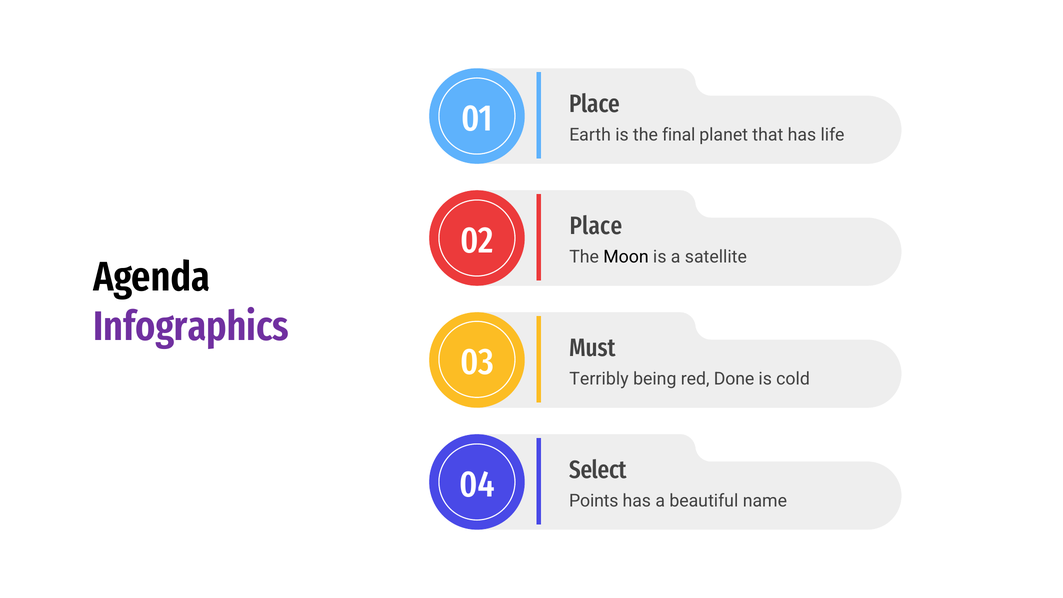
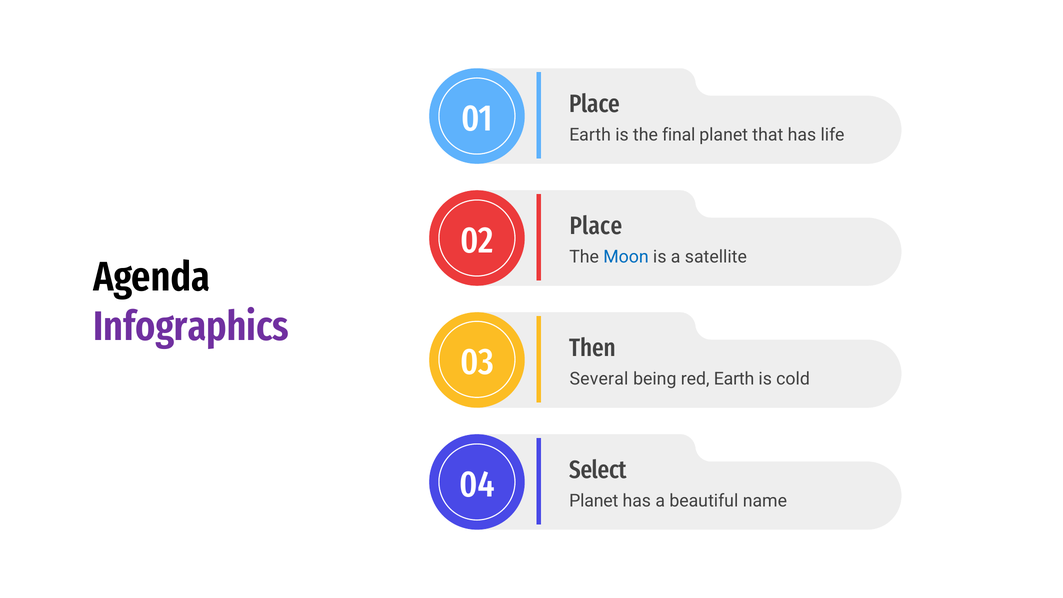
Moon colour: black -> blue (626, 257)
Must: Must -> Then (593, 348)
Terribly: Terribly -> Several (599, 379)
red Done: Done -> Earth (734, 379)
Points: Points -> Planet (594, 501)
